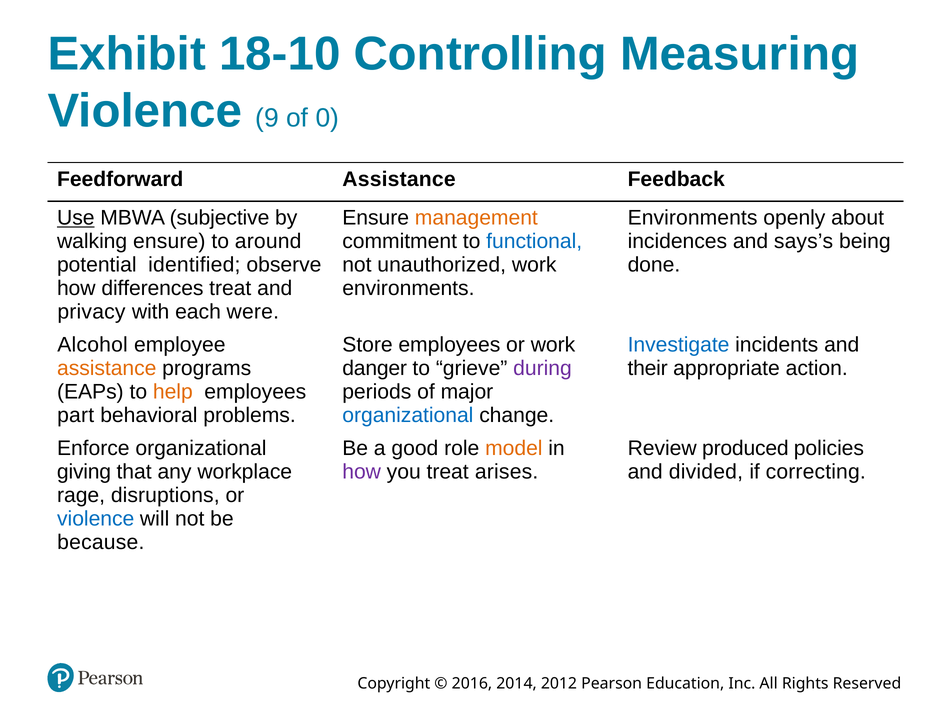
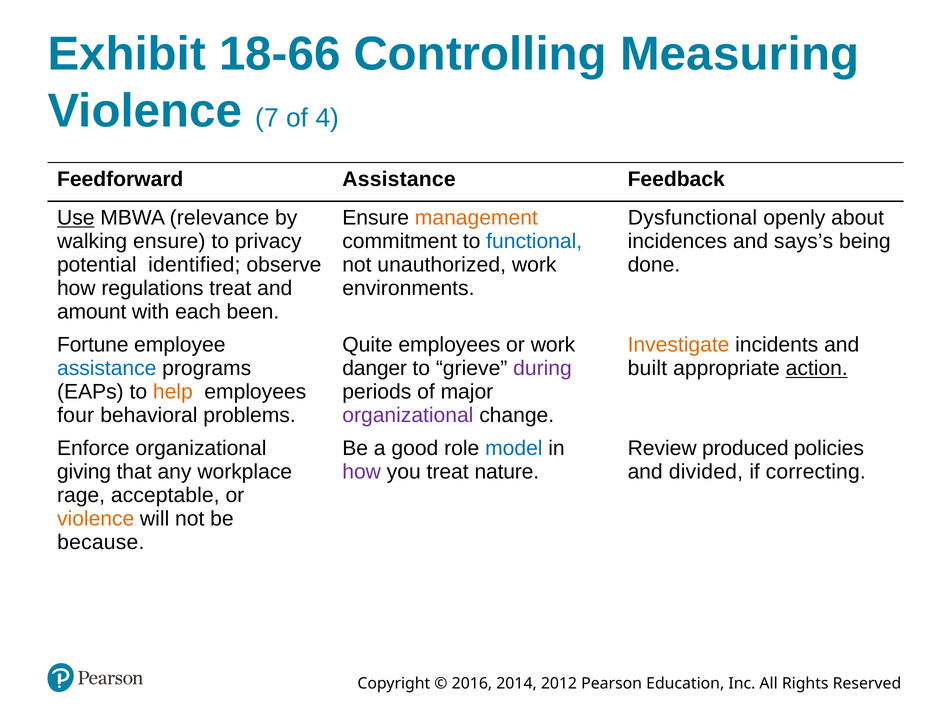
18-10: 18-10 -> 18-66 (280, 54)
9: 9 -> 7 (267, 118)
0: 0 -> 4 (327, 118)
subjective: subjective -> relevance (219, 218)
Environments: Environments -> Dysfunctional (692, 218)
around: around -> privacy (268, 242)
differences: differences -> regulations (152, 289)
privacy: privacy -> amount (92, 312)
were: were -> been (253, 312)
Alcohol: Alcohol -> Fortune (93, 345)
Store: Store -> Quite (367, 345)
Investigate colour: blue -> orange (679, 345)
assistance colour: orange -> blue (107, 368)
their: their -> built (647, 368)
action underline: none -> present (817, 368)
part: part -> four (76, 415)
organizational colour: blue -> purple (408, 415)
model colour: orange -> blue (514, 448)
arises: arises -> nature (507, 472)
disruptions: disruptions -> acceptable (165, 495)
violence colour: blue -> orange (96, 519)
